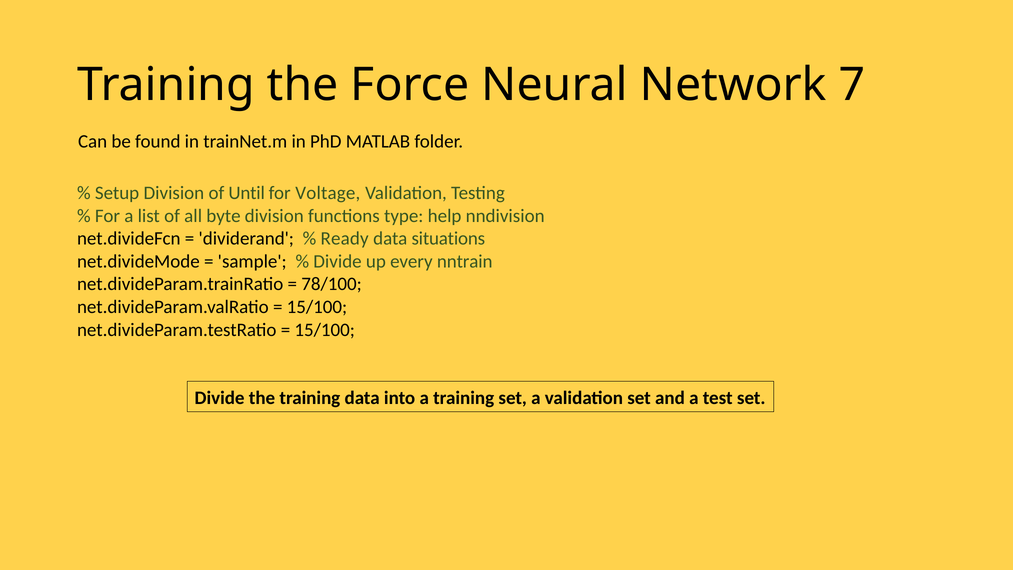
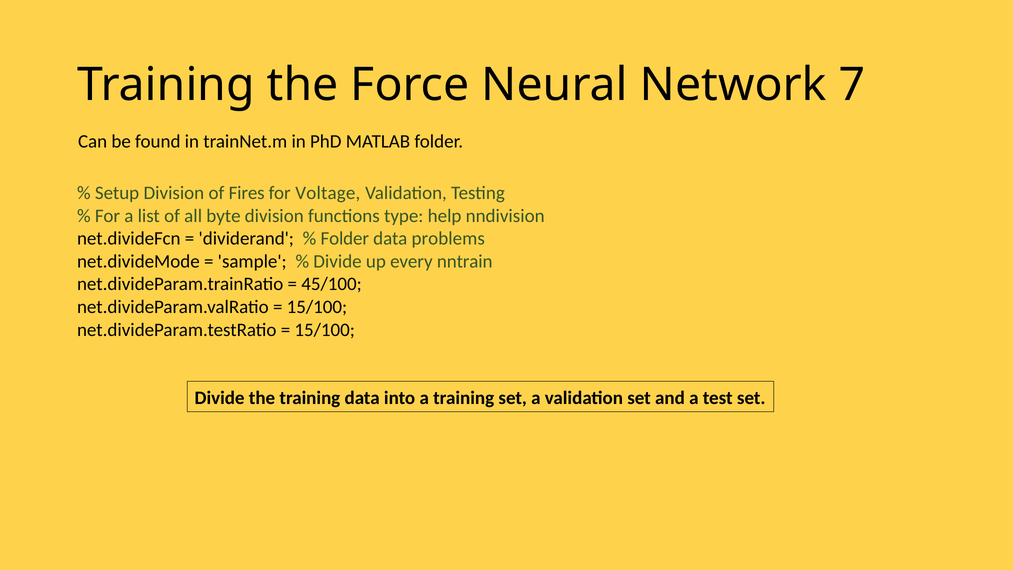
Until: Until -> Fires (247, 193)
Ready: Ready -> Folder (345, 239)
situations: situations -> problems (448, 239)
78/100: 78/100 -> 45/100 (332, 284)
